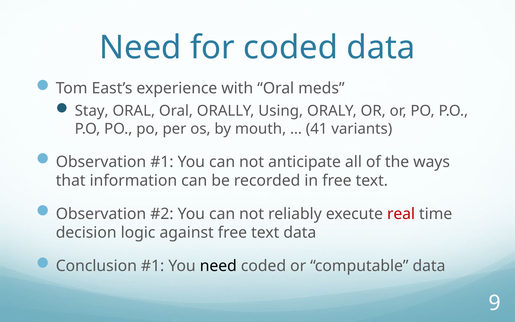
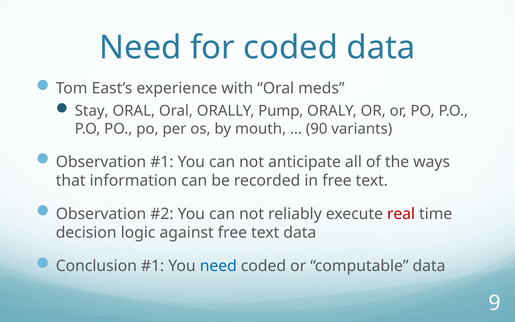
Using: Using -> Pump (281, 111)
41: 41 -> 90 (317, 129)
need colour: black -> blue (218, 266)
